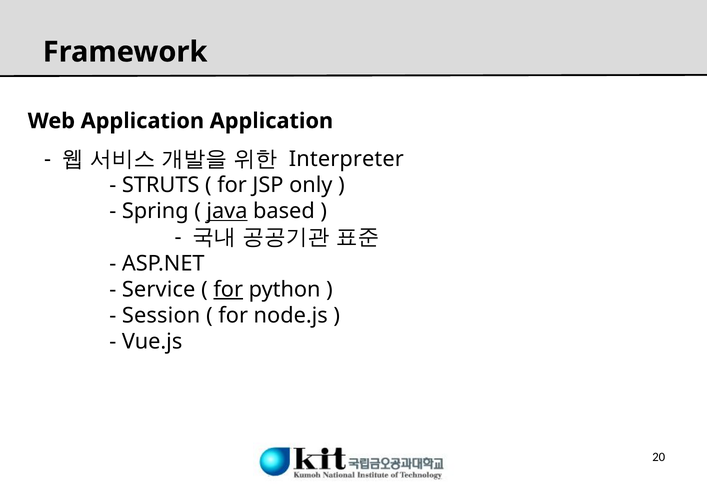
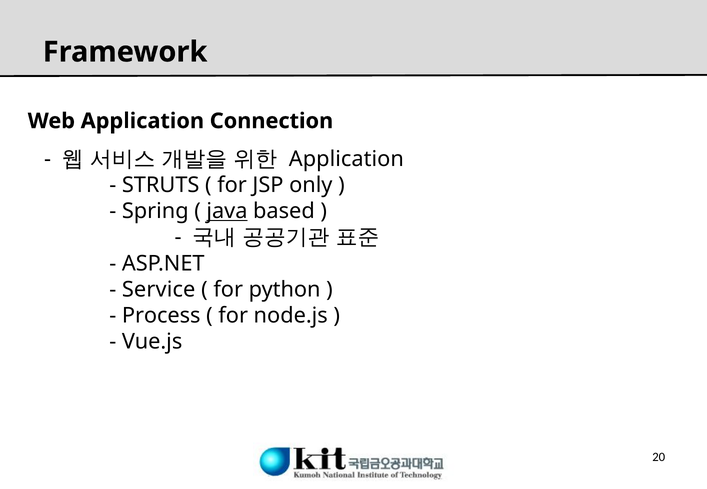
Application Application: Application -> Connection (271, 121)
Interpreter: Interpreter -> Application (346, 159)
for underline: present -> none (228, 290)
Session: Session -> Process (161, 316)
